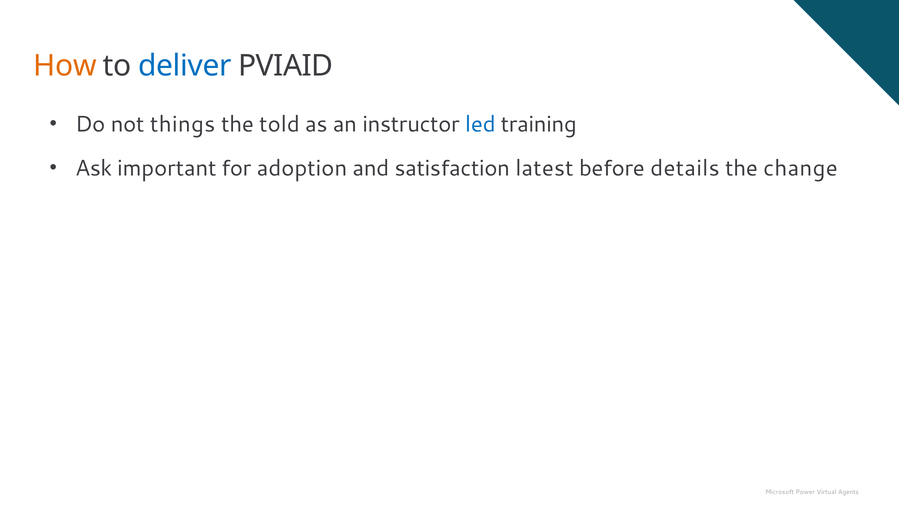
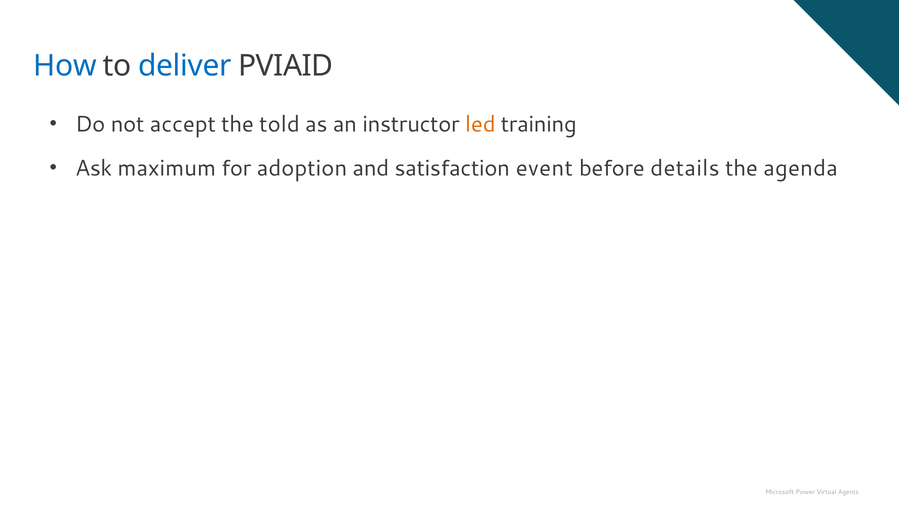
How colour: orange -> blue (65, 66)
things: things -> accept (183, 124)
led colour: blue -> orange (480, 124)
important: important -> maximum (167, 168)
latest: latest -> event (544, 168)
change: change -> agenda (801, 168)
